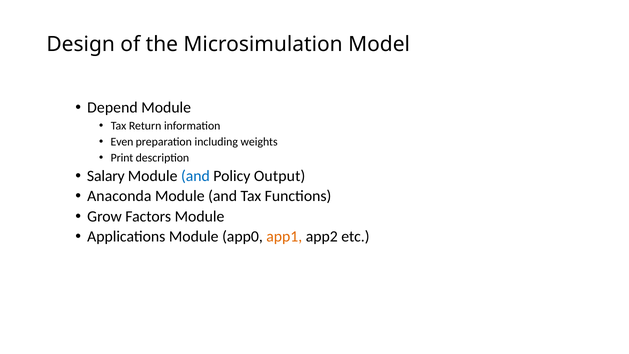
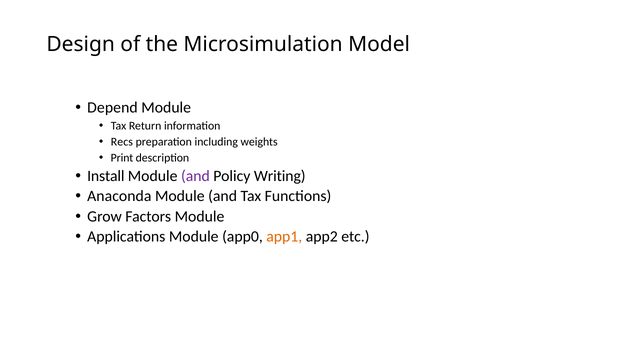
Even: Even -> Recs (122, 142)
Salary: Salary -> Install (106, 176)
and colour: blue -> purple (195, 176)
Output: Output -> Writing (280, 176)
